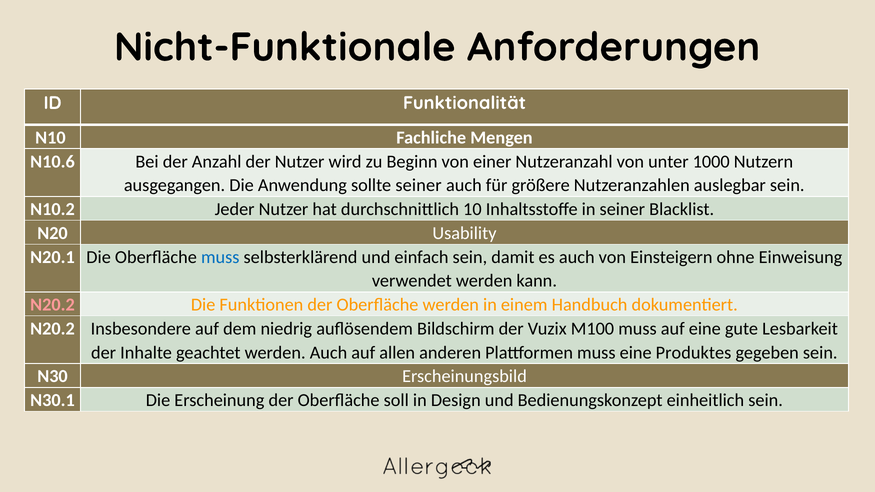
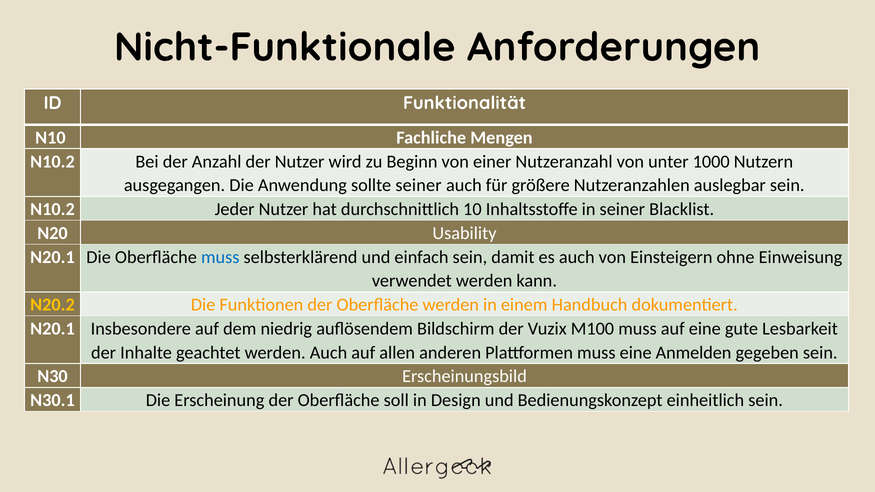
N10.6: N10.6 -> N10.2 (52, 162)
N20.2 colour: pink -> yellow (52, 305)
N20.2: N20.2 -> N20.1 (52, 329)
Produktes: Produktes -> Anmelden (694, 353)
